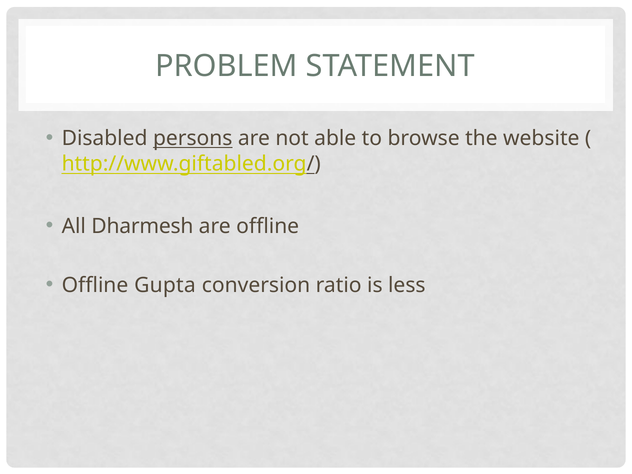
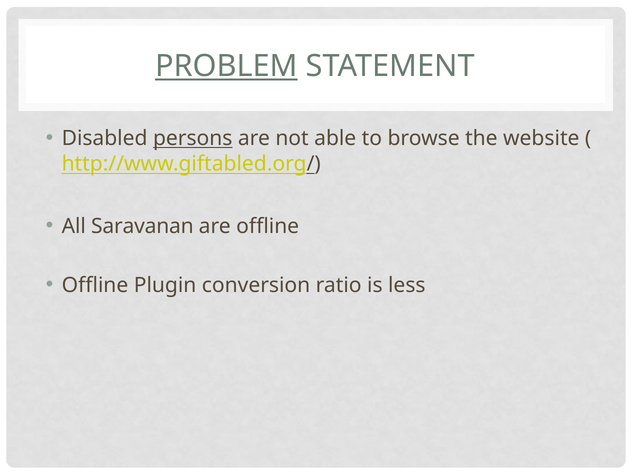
PROBLEM underline: none -> present (226, 66)
Dharmesh: Dharmesh -> Saravanan (142, 226)
Gupta: Gupta -> Plugin (165, 285)
